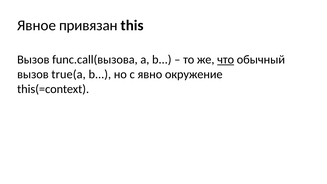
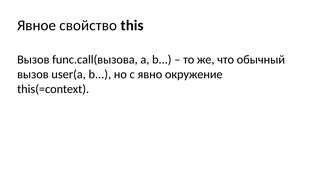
привязан: привязан -> свойство (88, 25)
что underline: present -> none (226, 60)
true(a: true(a -> user(a (69, 74)
